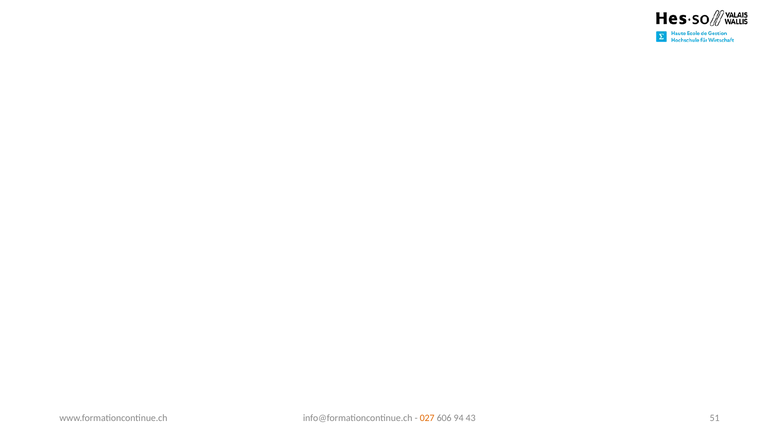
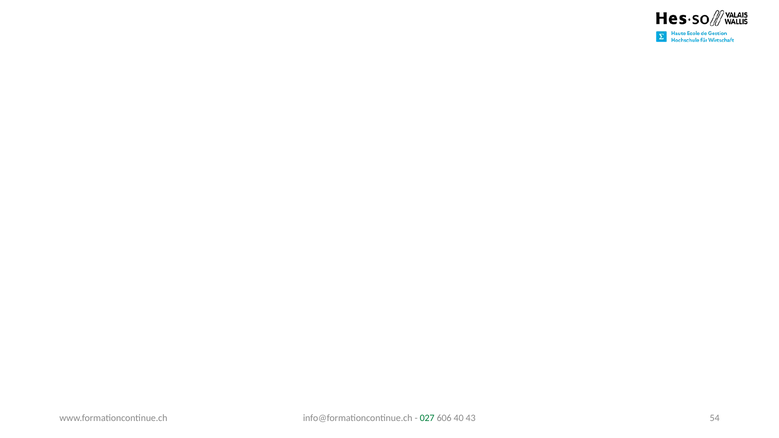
027 colour: orange -> green (427, 418)
94: 94 -> 40 (459, 418)
51: 51 -> 54 (715, 418)
